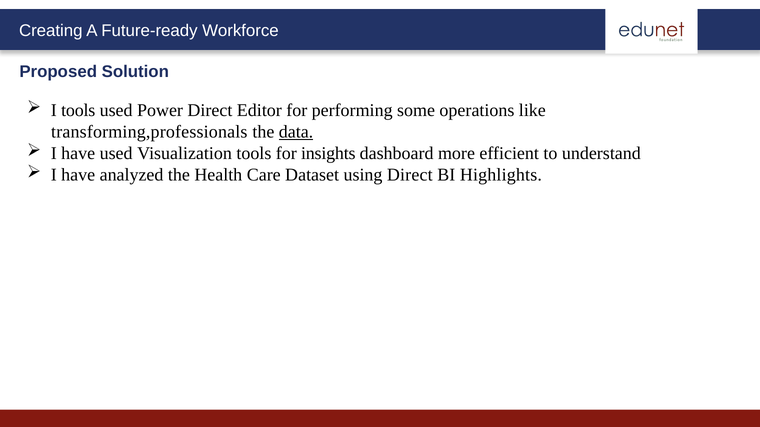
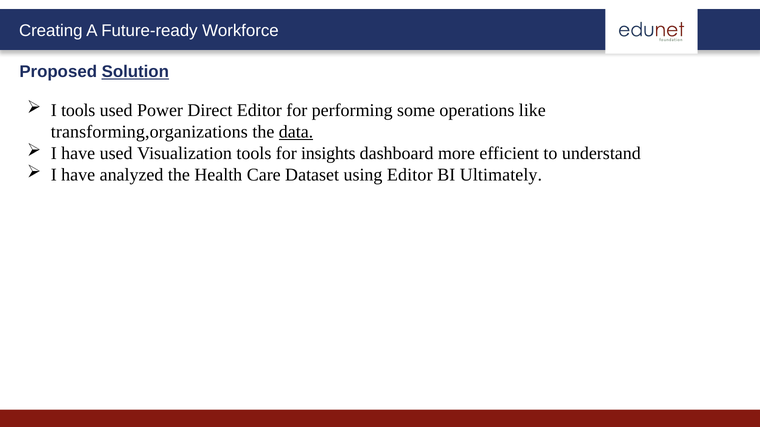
Solution underline: none -> present (135, 72)
transforming,professionals: transforming,professionals -> transforming,organizations (149, 132)
using Direct: Direct -> Editor (410, 175)
Highlights: Highlights -> Ultimately (501, 175)
